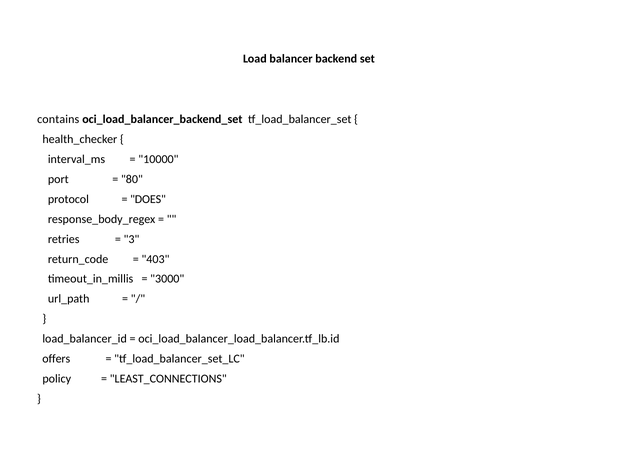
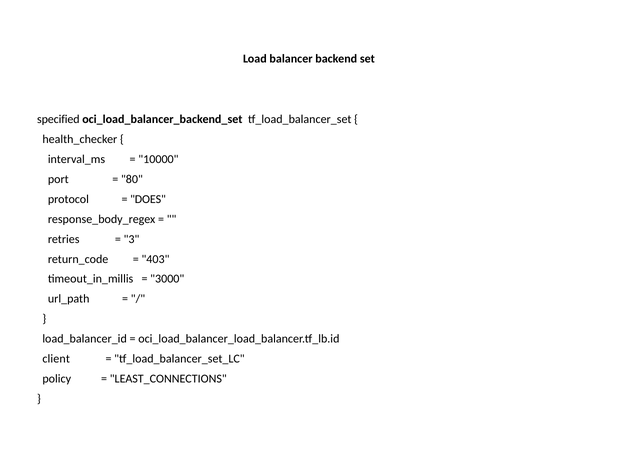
contains: contains -> specified (58, 119)
offers: offers -> client (56, 358)
